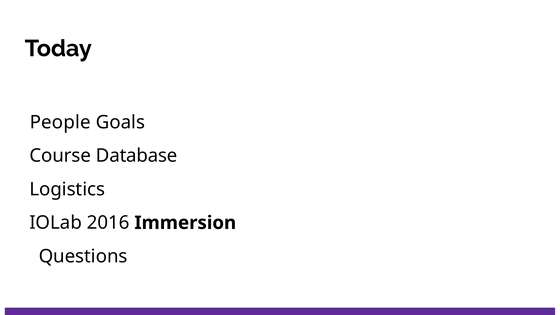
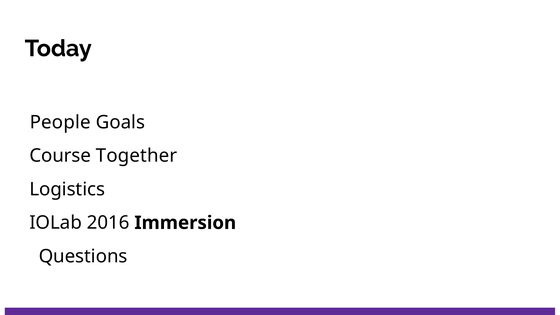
Database: Database -> Together (137, 156)
